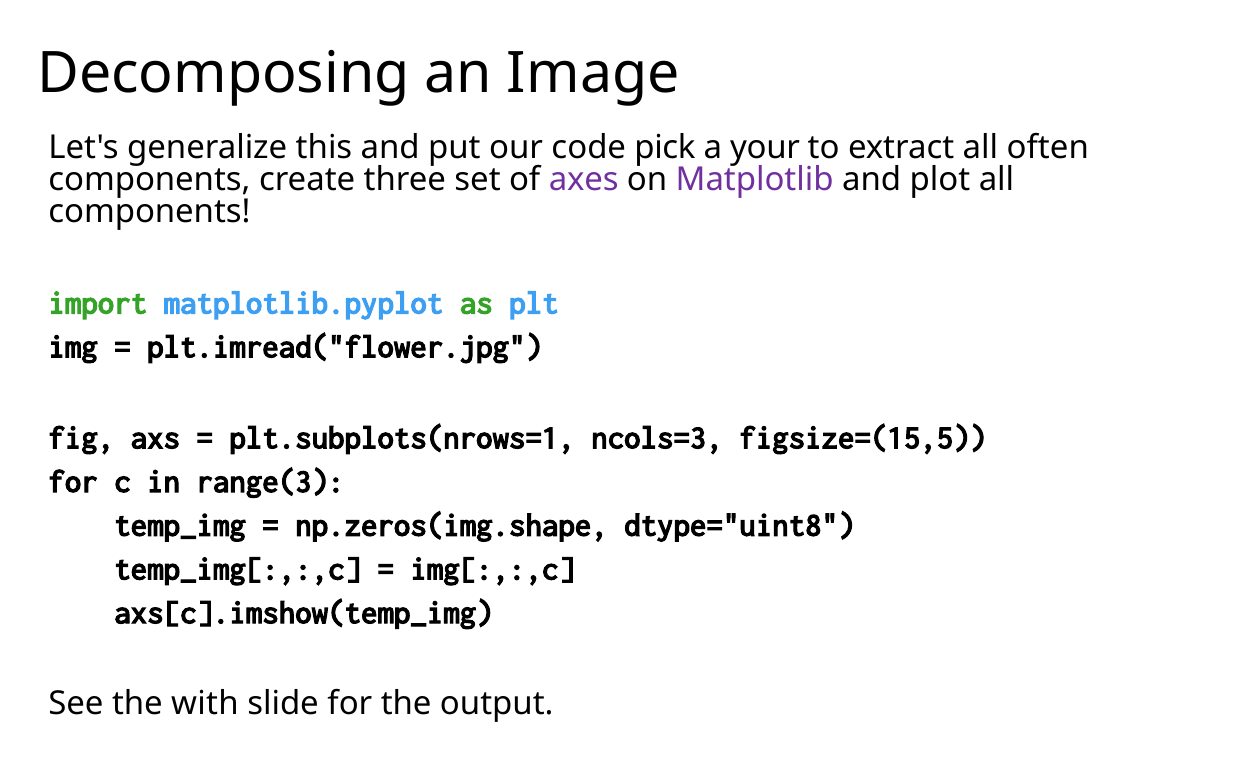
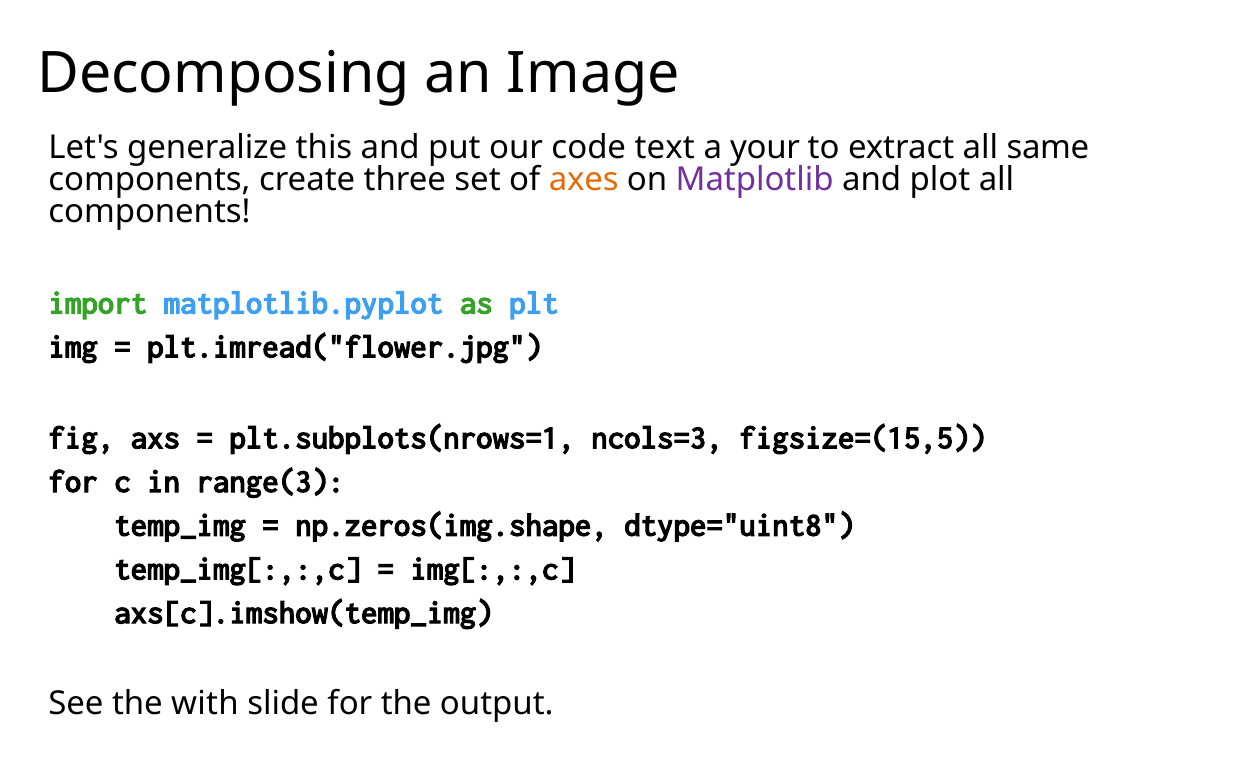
pick: pick -> text (665, 148)
often: often -> same (1048, 148)
axes colour: purple -> orange (584, 180)
